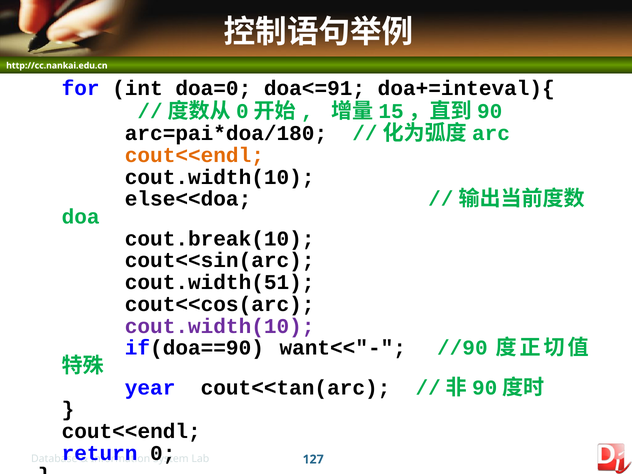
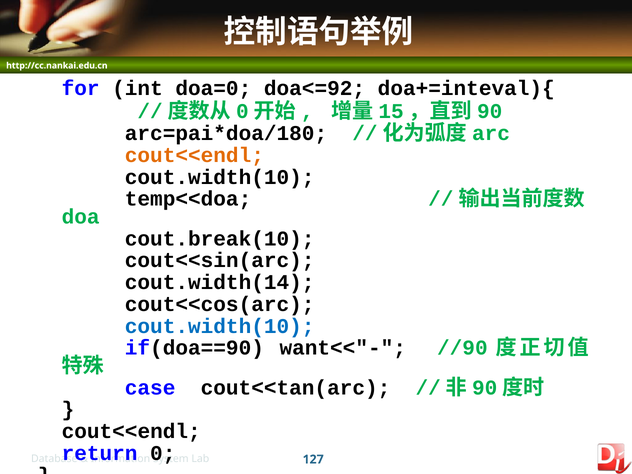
doa<=91: doa<=91 -> doa<=92 (315, 88)
else<<doa: else<<doa -> temp<<doa (188, 199)
cout.width(51: cout.width(51 -> cout.width(14 (220, 282)
cout.width(10 colour: purple -> blue (220, 326)
year: year -> case (150, 388)
